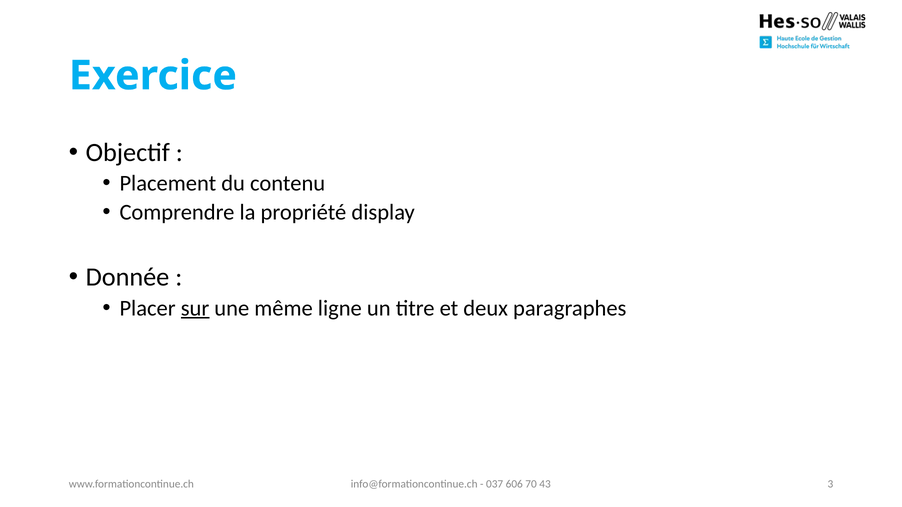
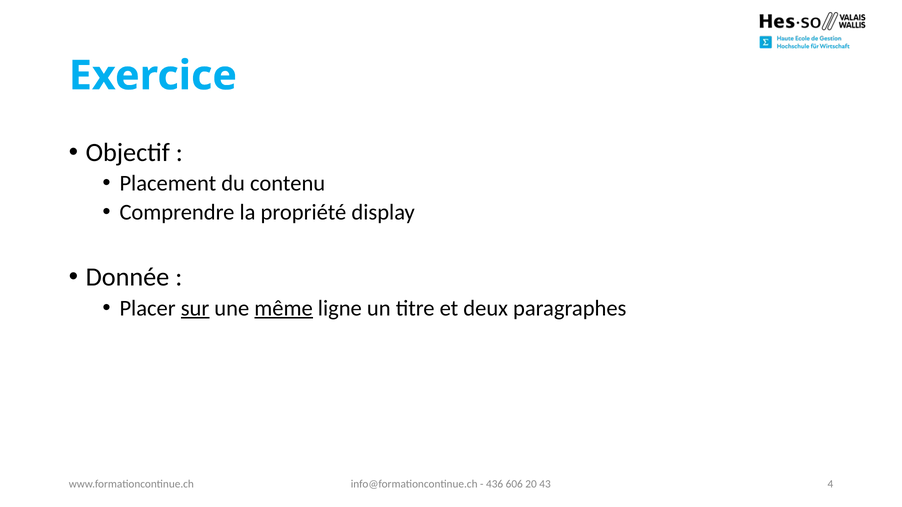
même underline: none -> present (284, 308)
037: 037 -> 436 (495, 484)
70: 70 -> 20 (531, 484)
3: 3 -> 4 (830, 484)
